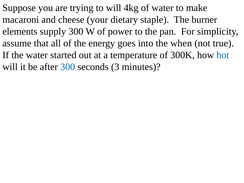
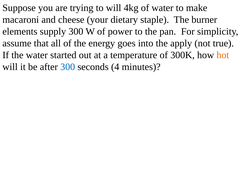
when: when -> apply (181, 43)
hot colour: blue -> orange (223, 55)
3: 3 -> 4 (115, 67)
